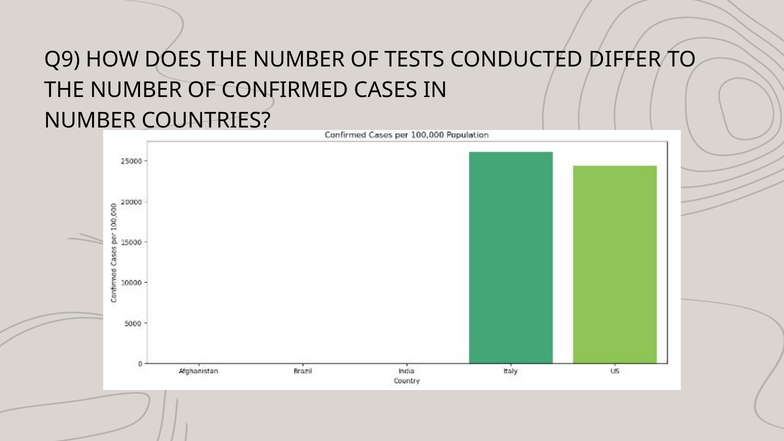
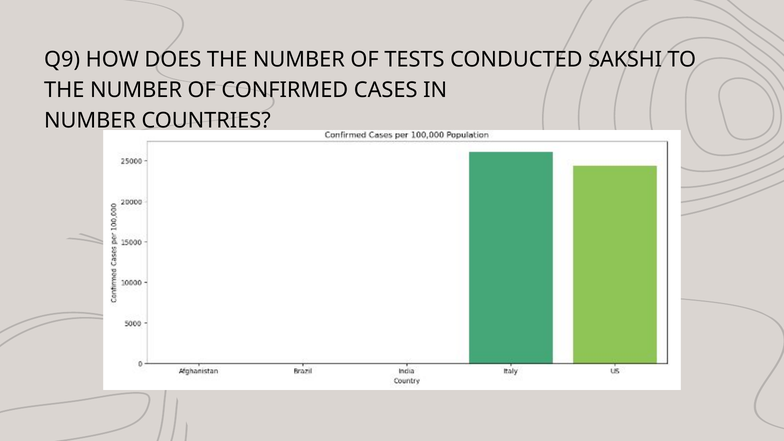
DIFFER: DIFFER -> SAKSHI (625, 60)
